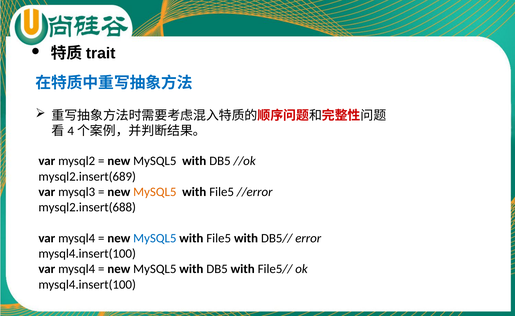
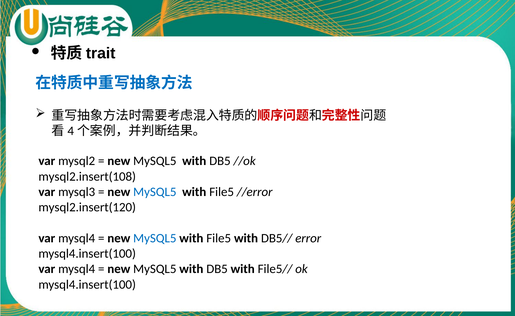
mysql2.insert(689: mysql2.insert(689 -> mysql2.insert(108 (87, 177)
MySQL5 colour: orange -> blue (155, 192)
mysql2.insert(688: mysql2.insert(688 -> mysql2.insert(120 (87, 208)
